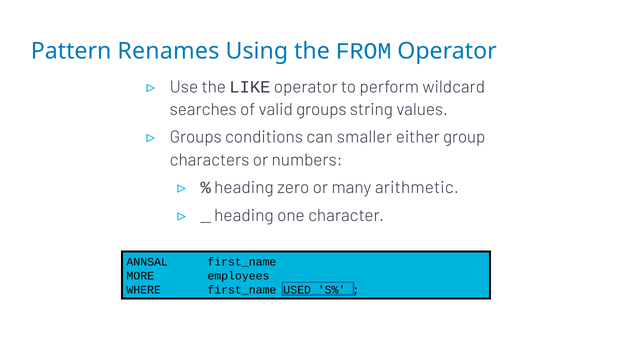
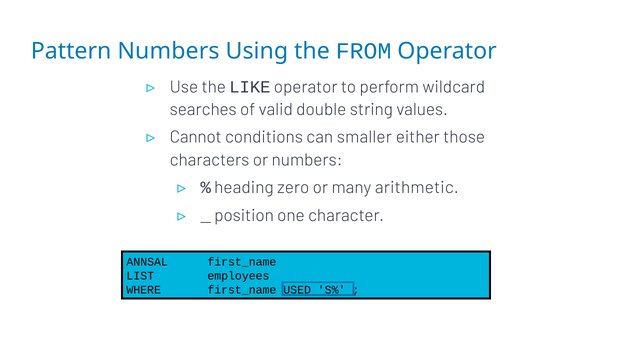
Pattern Renames: Renames -> Numbers (168, 51)
valid groups: groups -> double (321, 110)
Groups: Groups -> Cannot (196, 137)
group: group -> those (464, 137)
heading: heading -> position (244, 215)
MORE: MORE -> LIST (140, 276)
